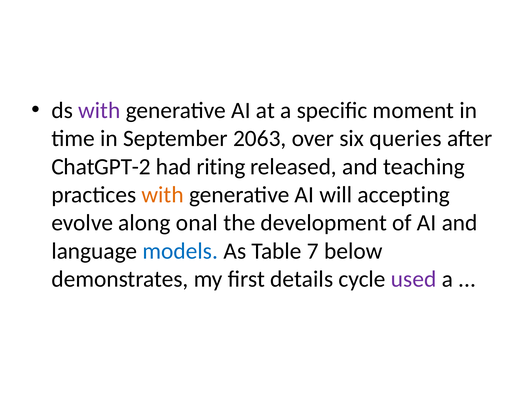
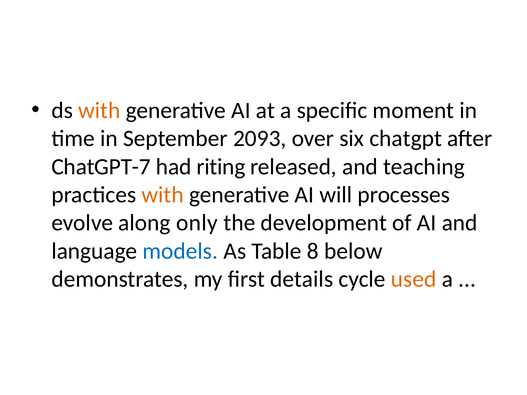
with colour: purple -> orange (99, 111)
2063: 2063 -> 2093 (260, 139)
queries: queries -> chatgpt (406, 139)
ChatGPT-2: ChatGPT-2 -> ChatGPT-7 (101, 167)
accepting: accepting -> processes (404, 195)
onal: onal -> only (197, 223)
7: 7 -> 8 (313, 251)
used colour: purple -> orange (414, 279)
